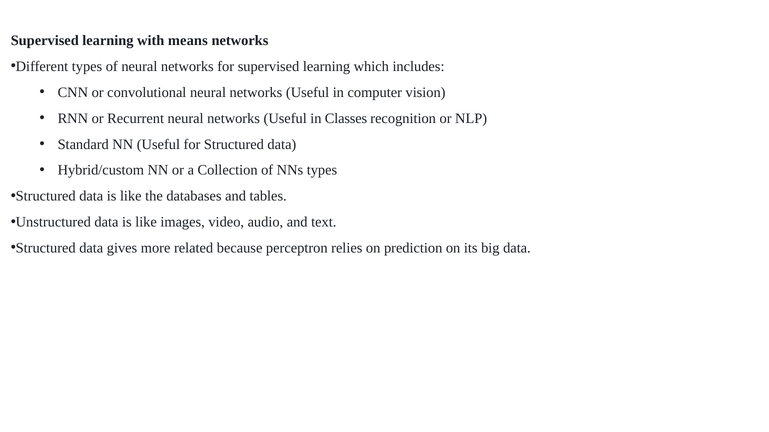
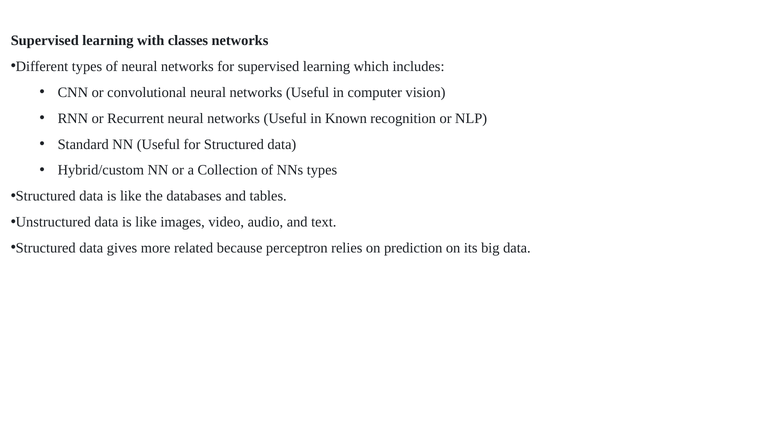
means: means -> classes (188, 41)
Classes: Classes -> Known (346, 118)
